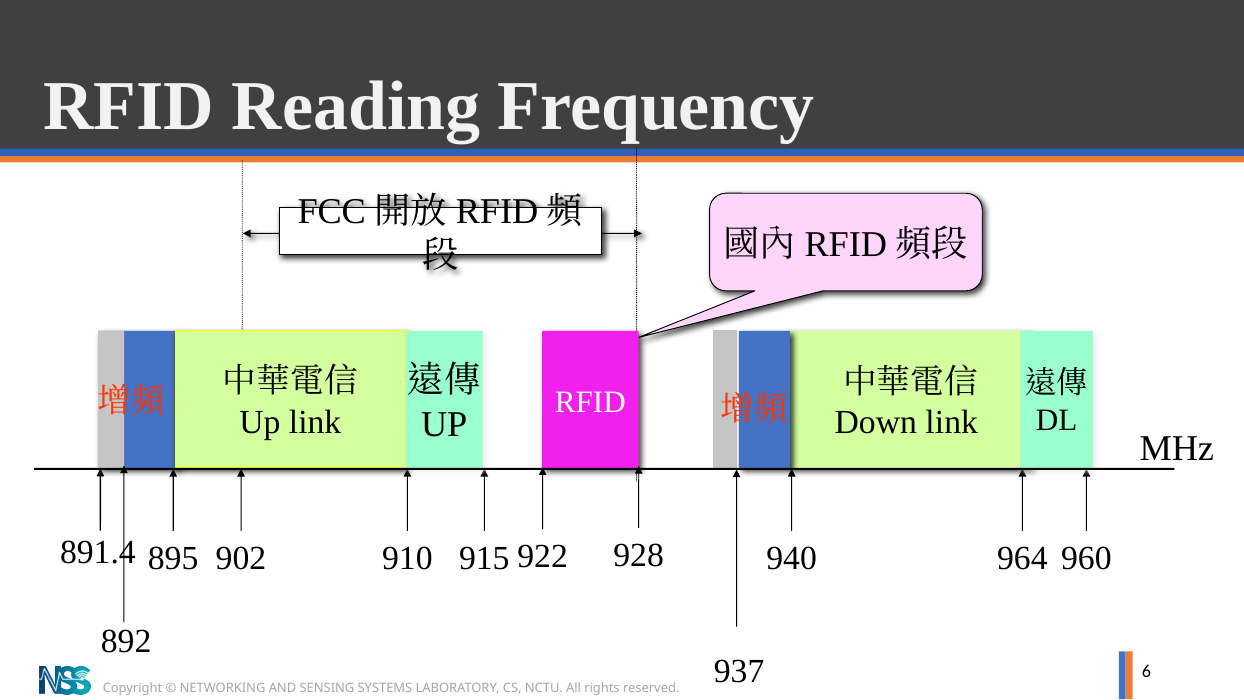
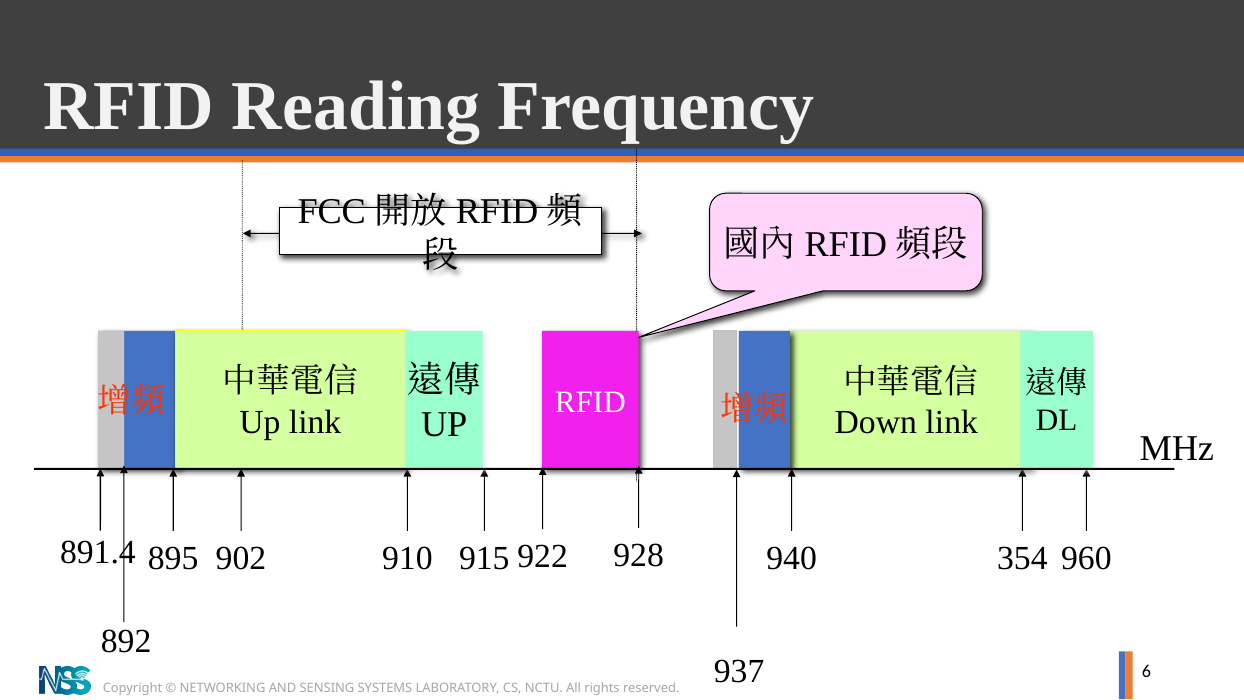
964: 964 -> 354 (1022, 558)
